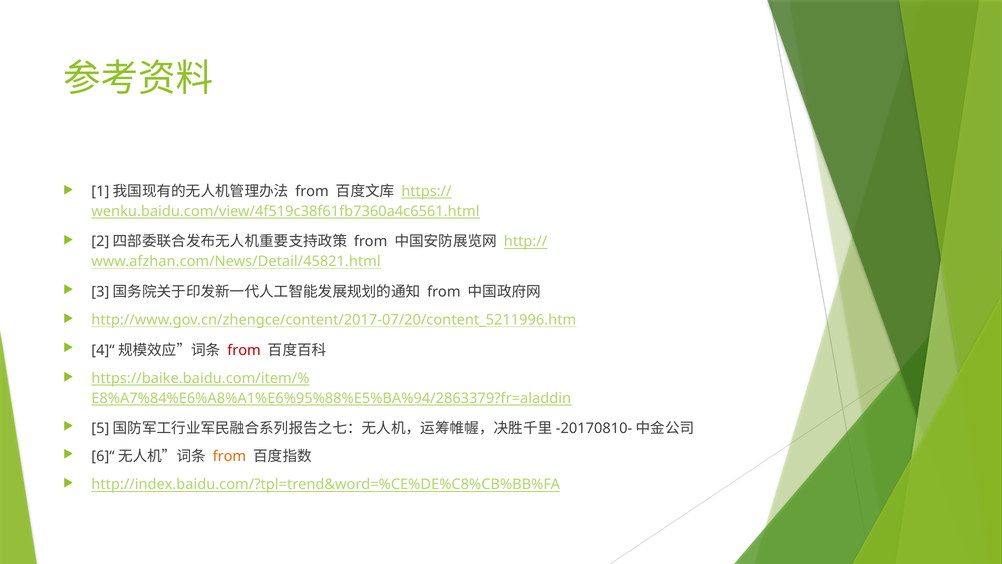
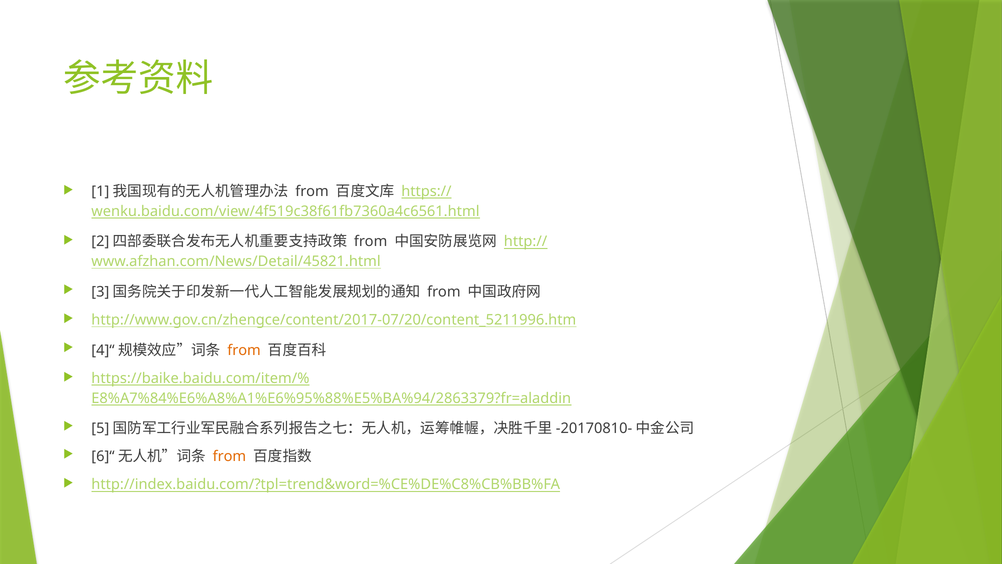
from colour: red -> orange (244, 350)
